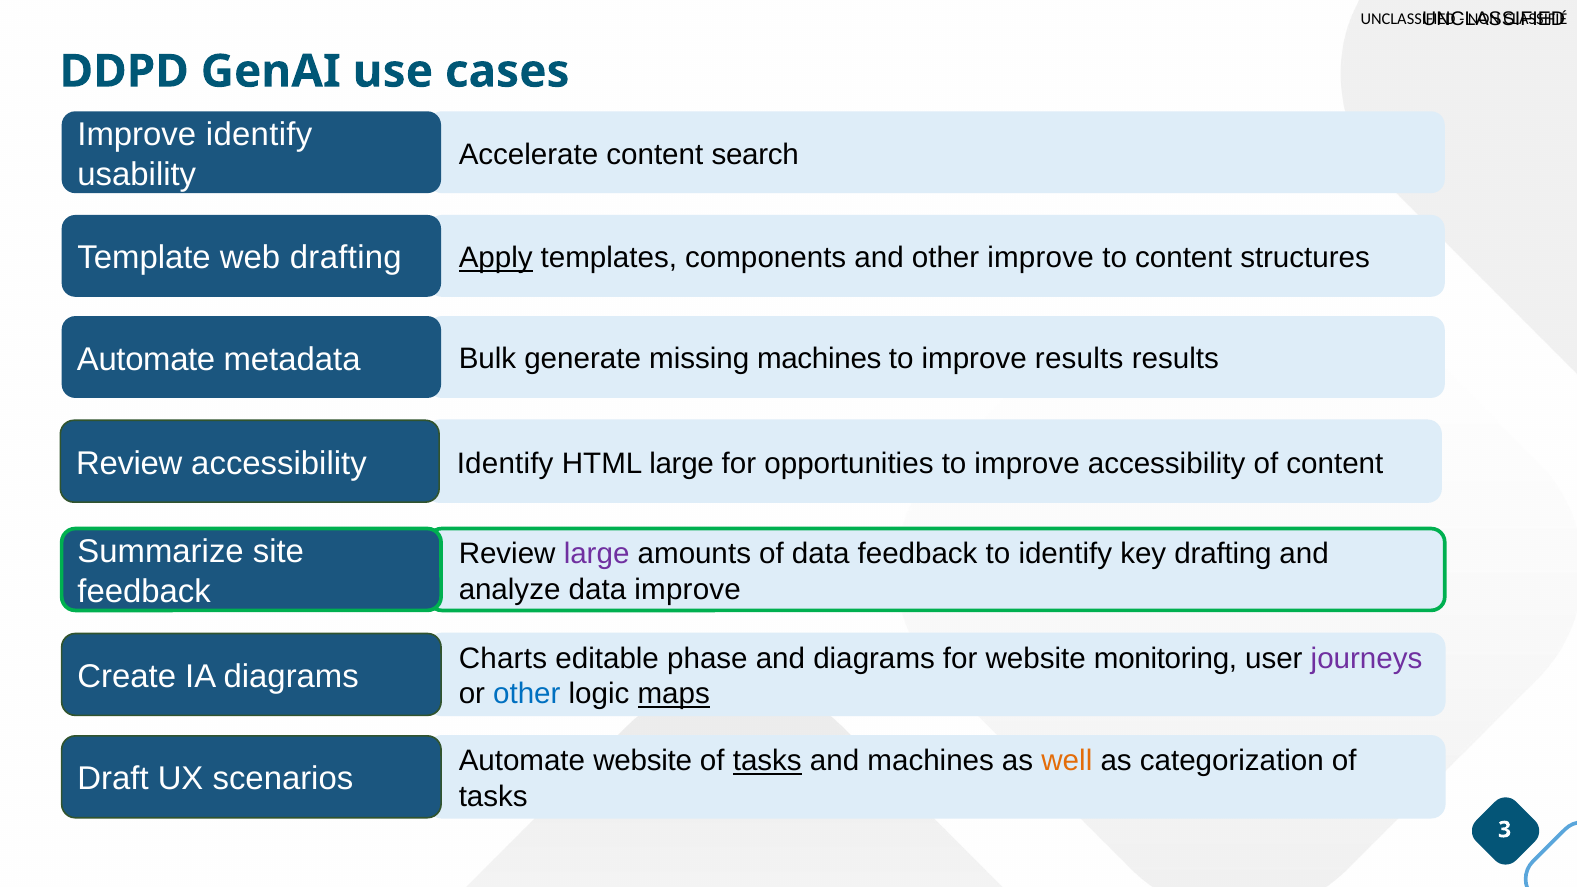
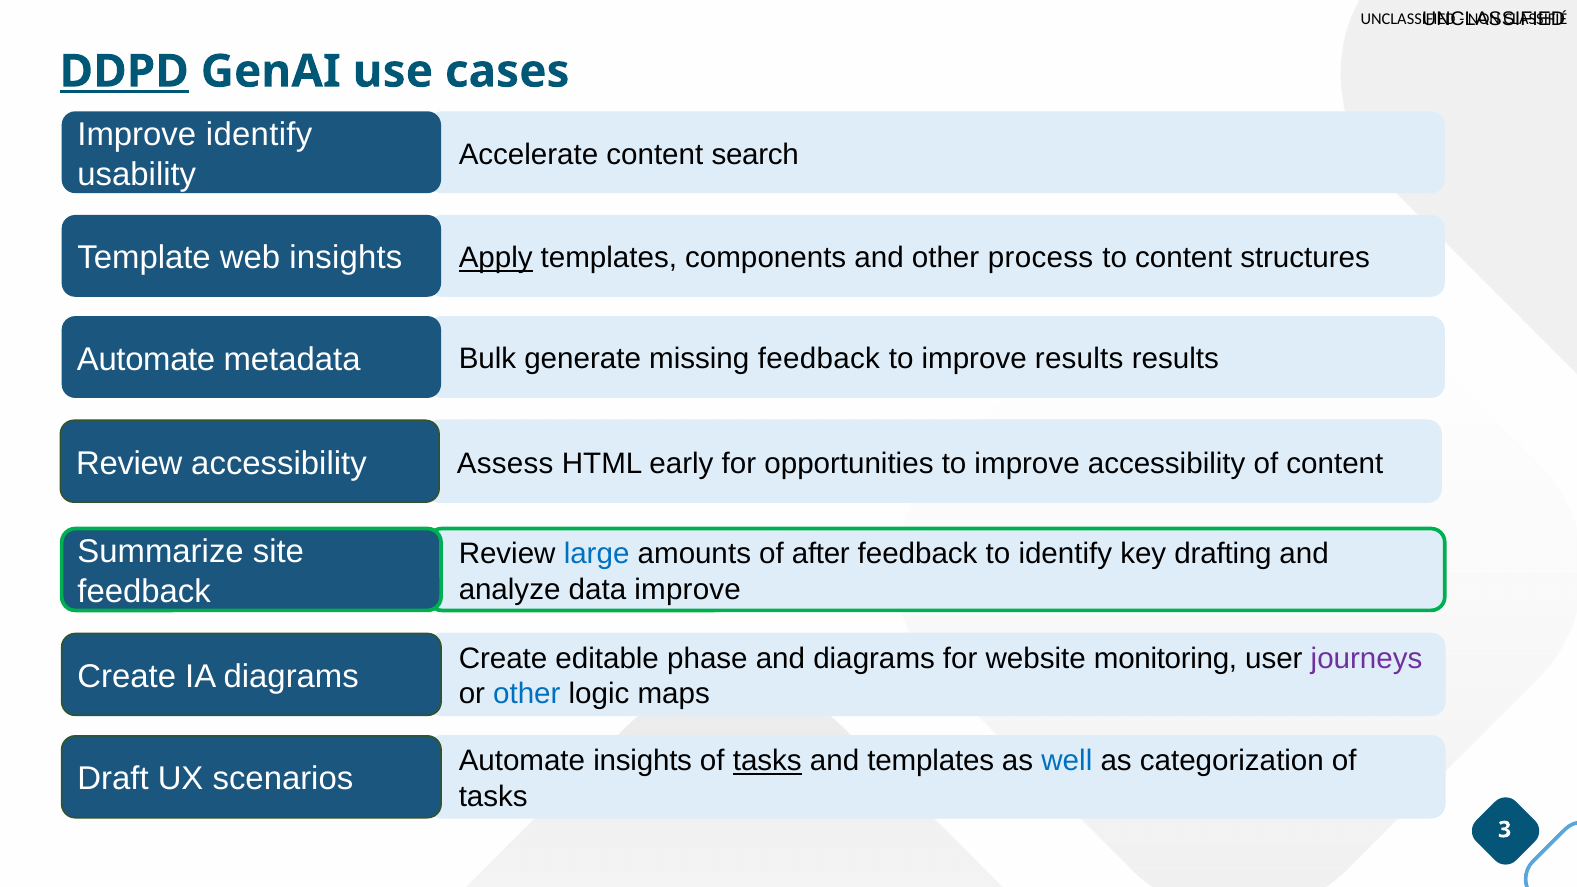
DDPD underline: none -> present (124, 72)
web drafting: drafting -> insights (346, 258)
other improve: improve -> process (1041, 258)
missing machines: machines -> feedback (819, 359)
Identify: Identify -> Assess (505, 463)
HTML large: large -> early (681, 463)
large colour: purple -> blue (597, 554)
of data: data -> after (821, 554)
Charts: Charts -> Create (503, 659)
maps underline: present -> none (674, 694)
Automate website: website -> insights (643, 761)
and machines: machines -> templates (931, 761)
well colour: orange -> blue (1067, 761)
